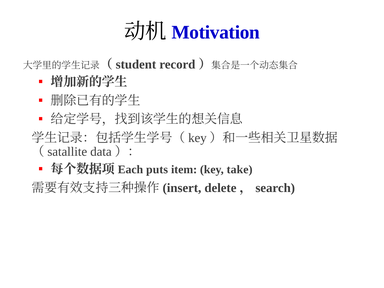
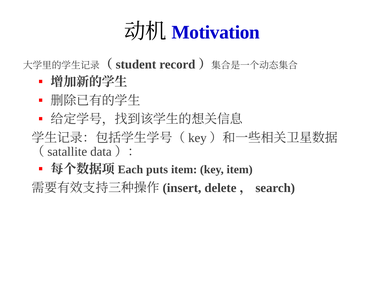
key take: take -> item (240, 170)
